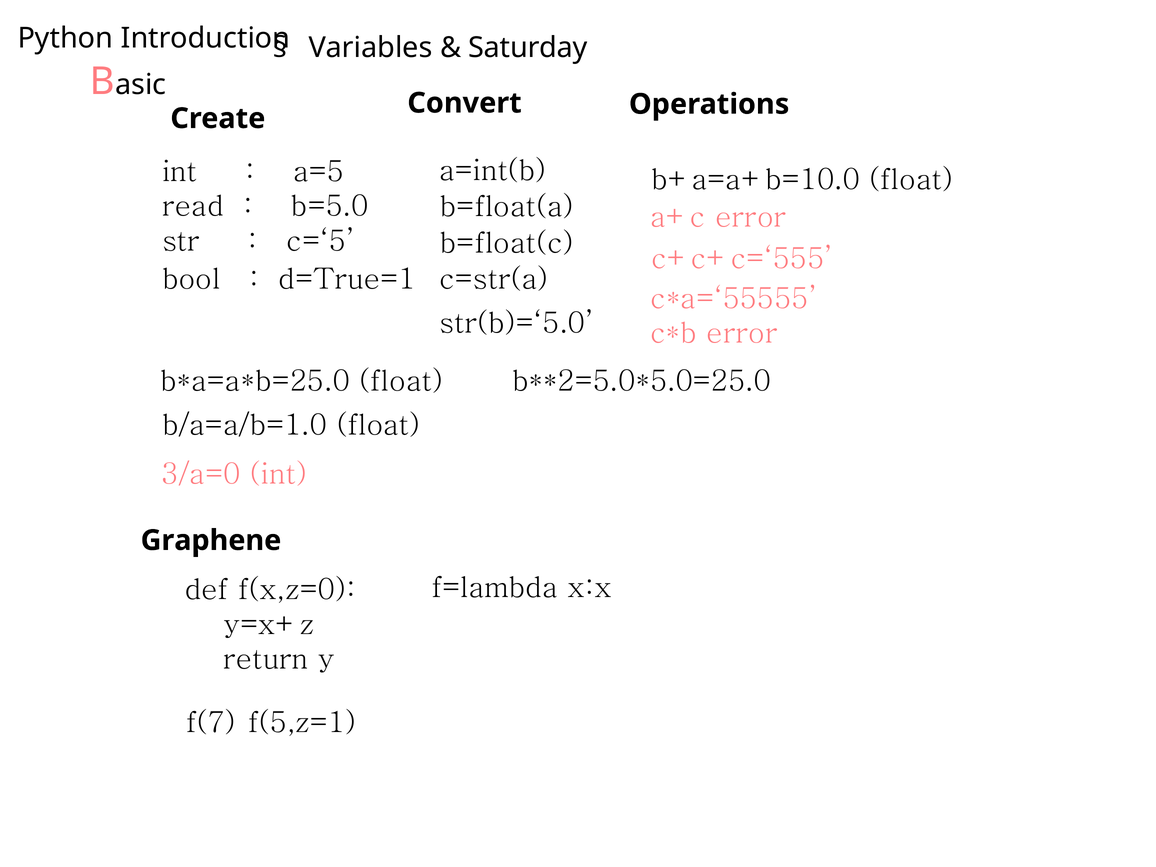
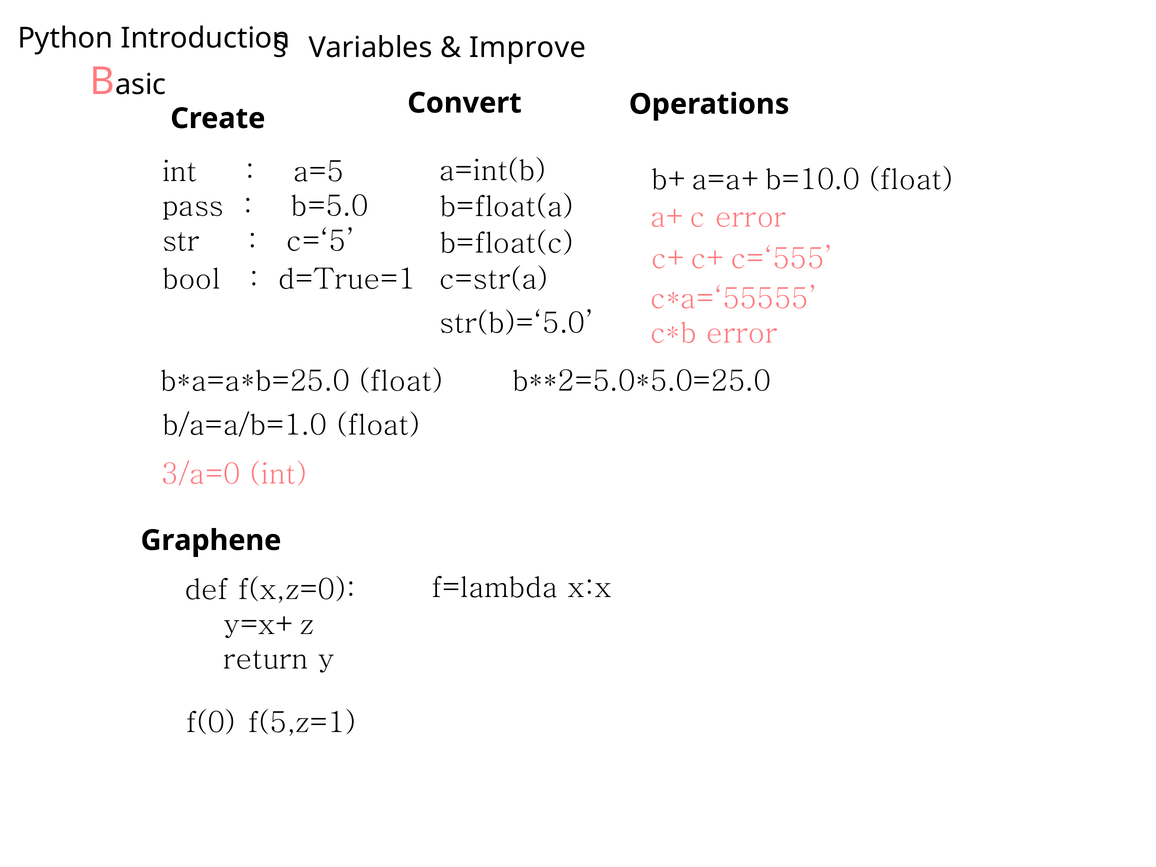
Saturday: Saturday -> Improve (528, 48)
read: read -> pass (193, 206)
f(7: f(7 -> f(0 (211, 723)
